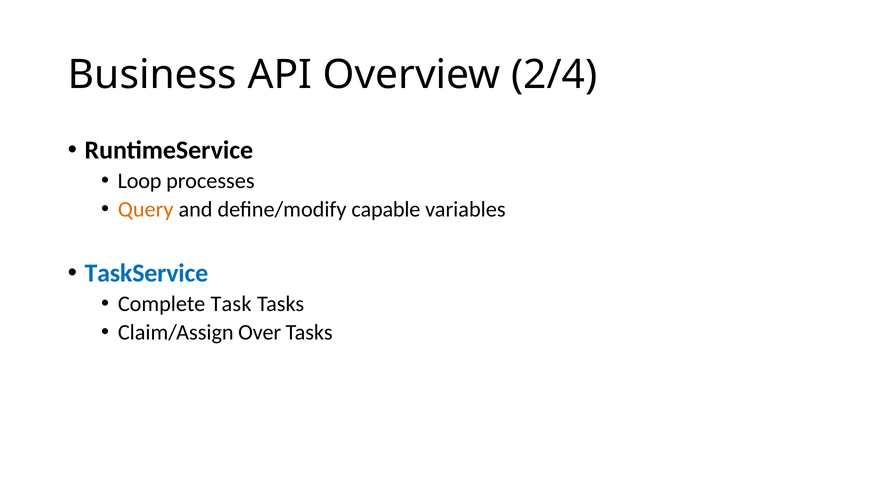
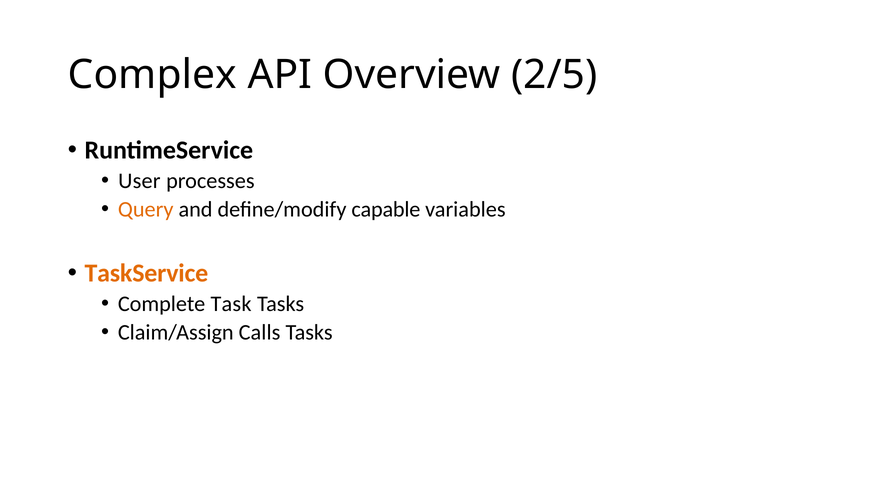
Business: Business -> Complex (152, 75)
2/4: 2/4 -> 2/5 (554, 75)
Loop: Loop -> User (139, 181)
TaskService colour: blue -> orange (146, 274)
Over: Over -> Calls (260, 333)
